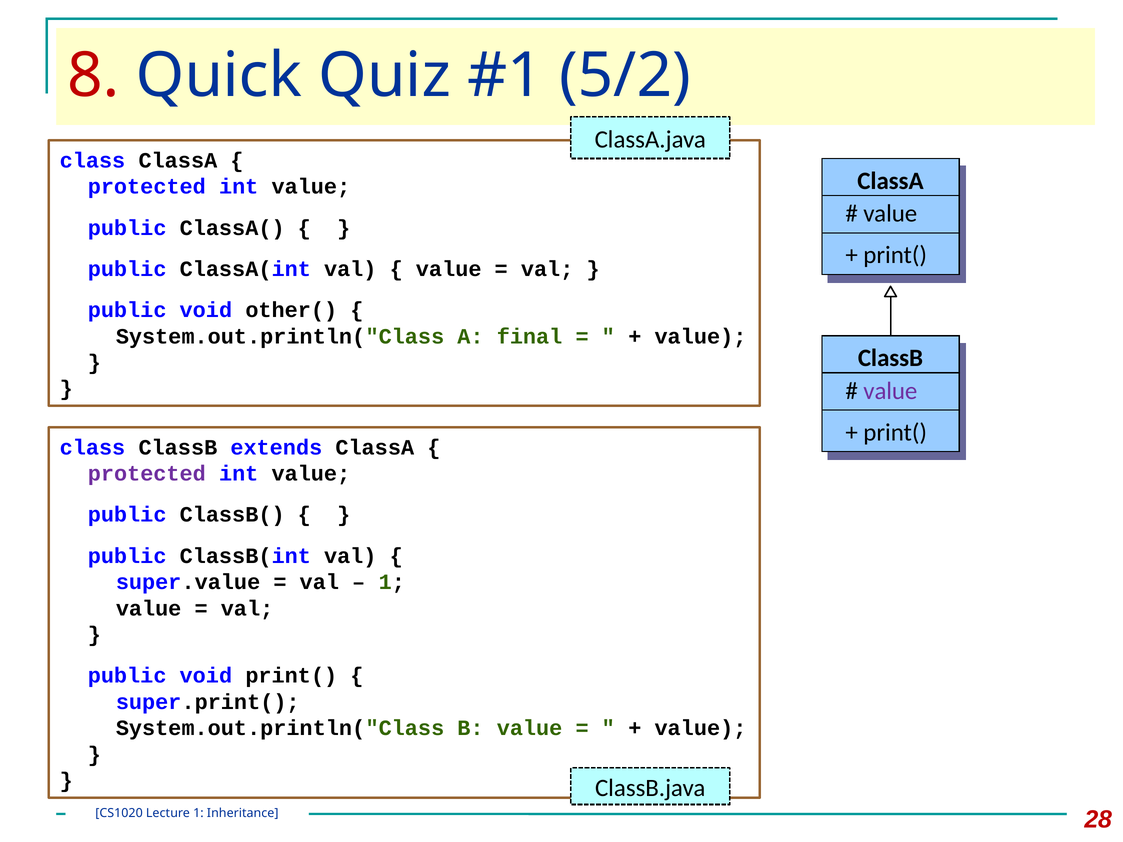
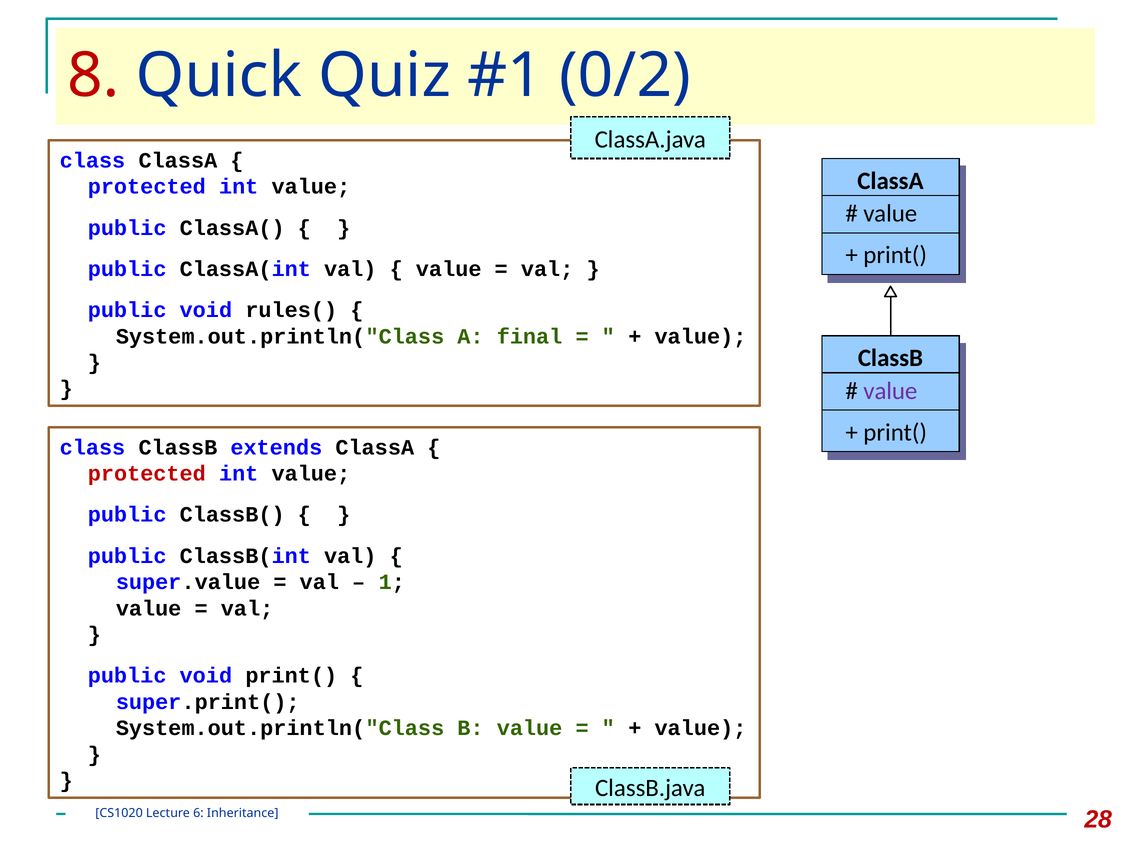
5/2: 5/2 -> 0/2 (625, 75)
other(: other( -> rules( (291, 310)
protected colour: purple -> red (147, 474)
Lecture 1: 1 -> 6 (198, 813)
